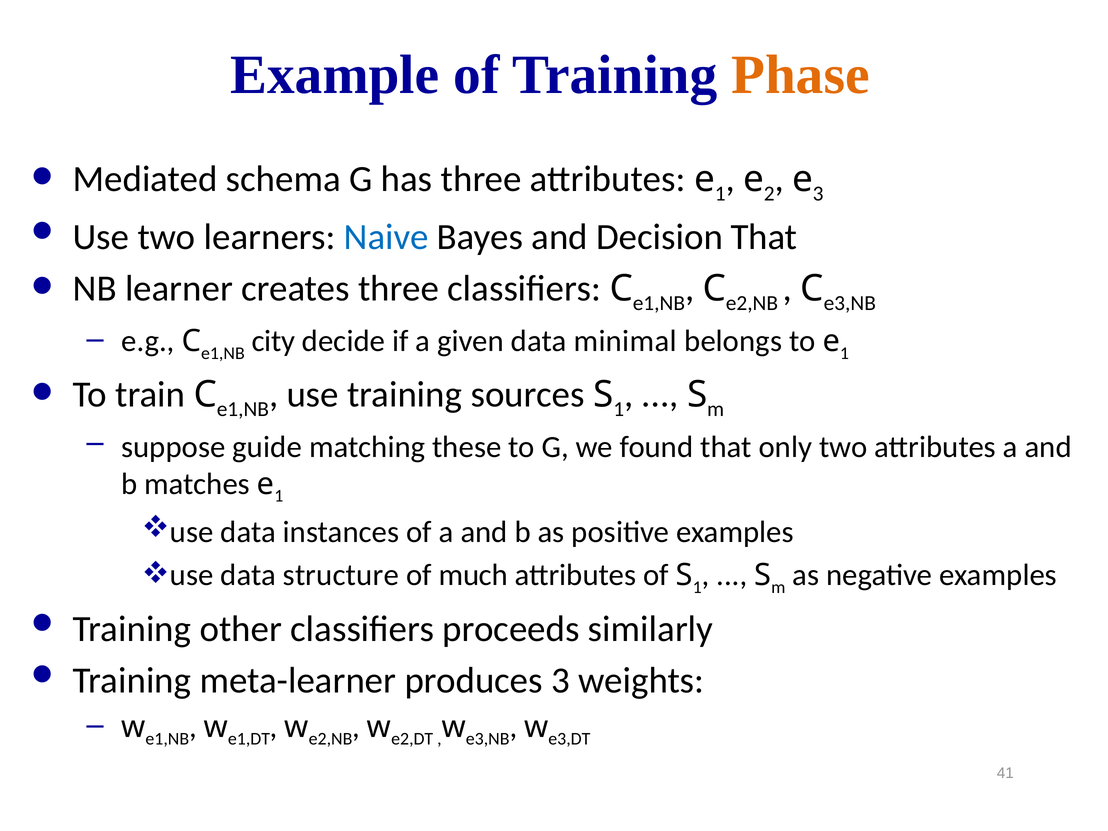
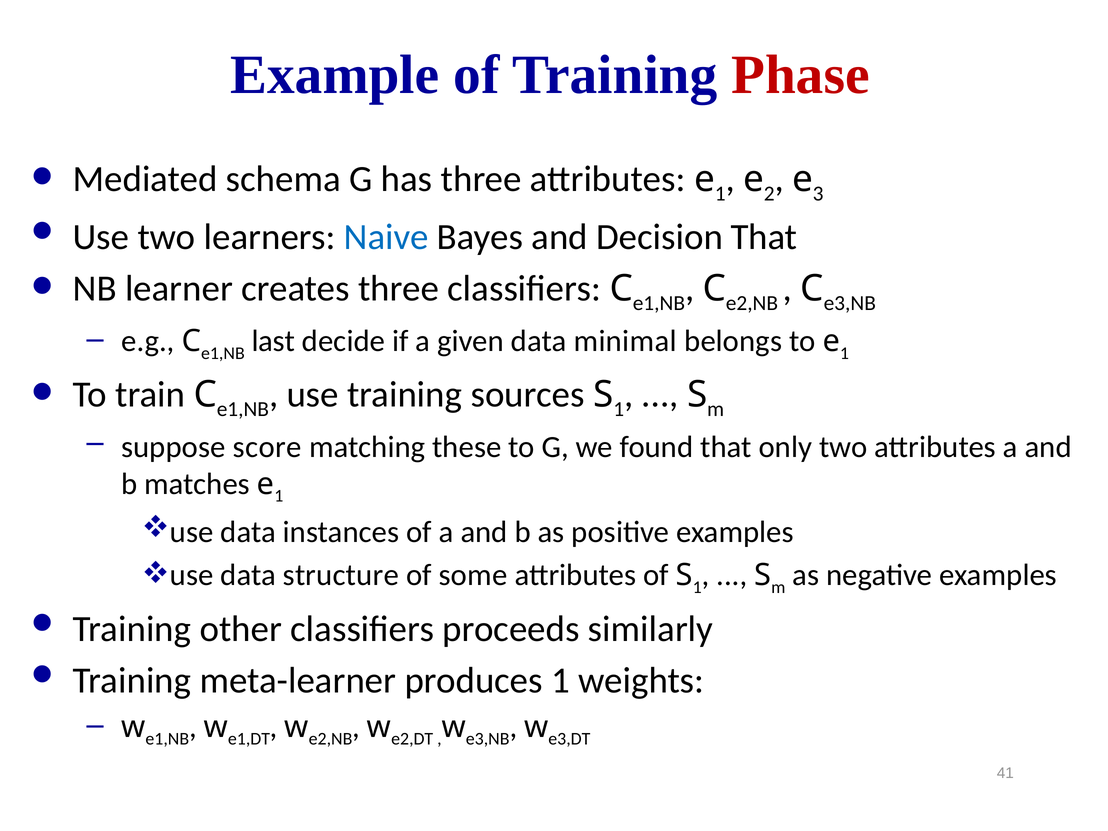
Phase colour: orange -> red (801, 75)
city: city -> last (273, 341)
guide: guide -> score (267, 447)
much: much -> some (473, 575)
produces 3: 3 -> 1 (561, 681)
